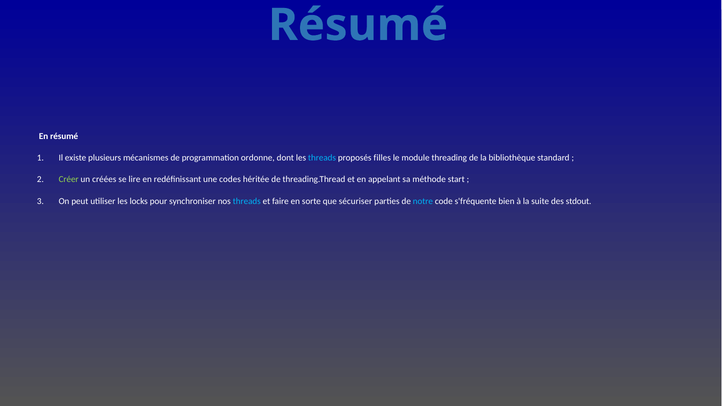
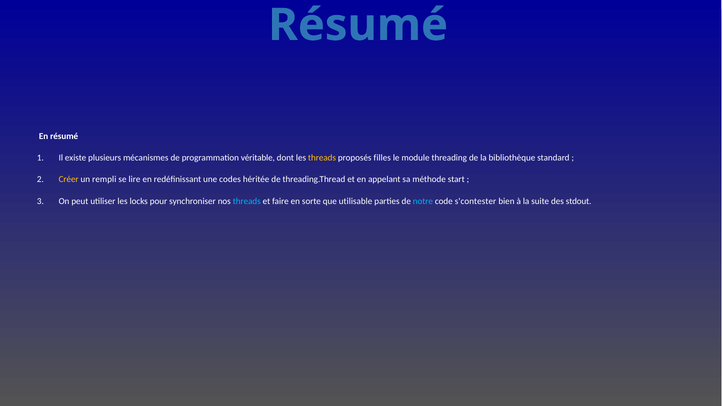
ordonne: ordonne -> véritable (258, 158)
threads colour: light blue -> yellow (322, 158)
Créer colour: light green -> yellow (69, 180)
créées: créées -> rempli (104, 180)
sécuriser: sécuriser -> utilisable (356, 201)
s'fréquente: s'fréquente -> s'contester (476, 201)
